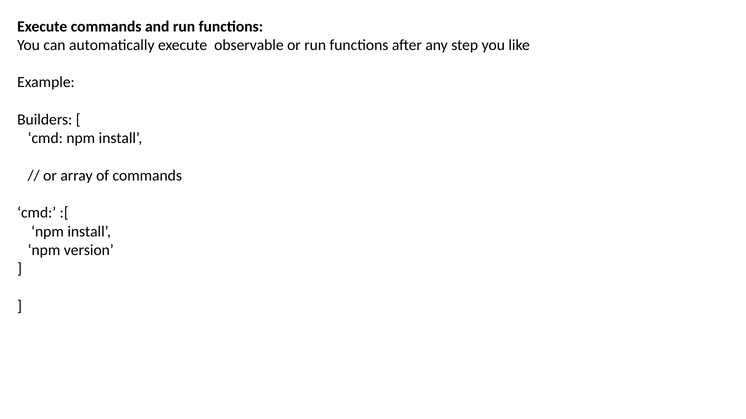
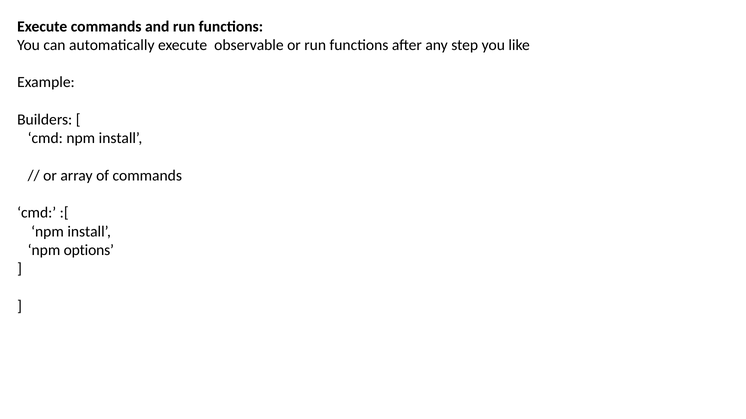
version: version -> options (89, 250)
